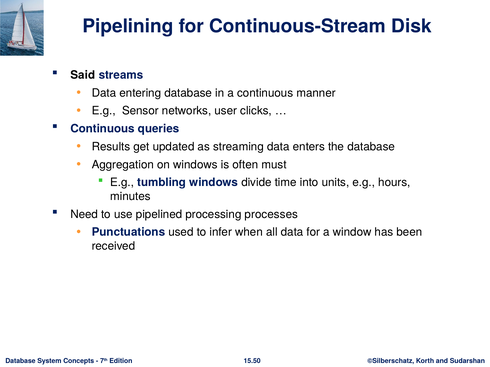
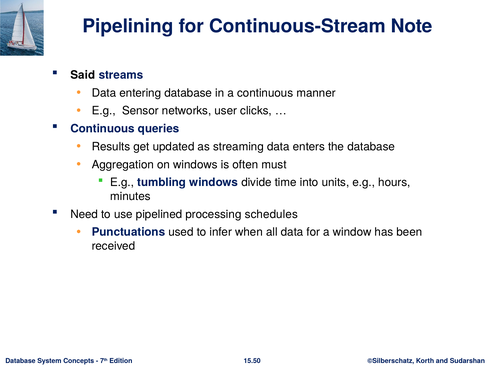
Disk: Disk -> Note (412, 26)
processes: processes -> schedules (271, 215)
